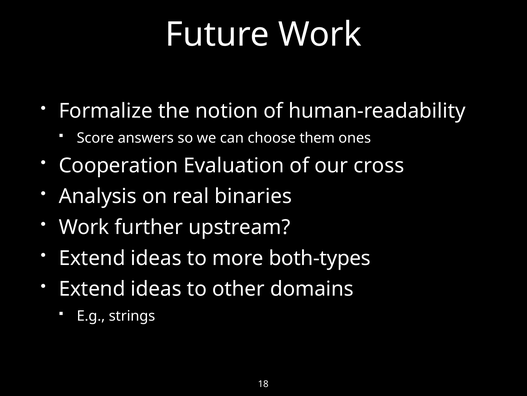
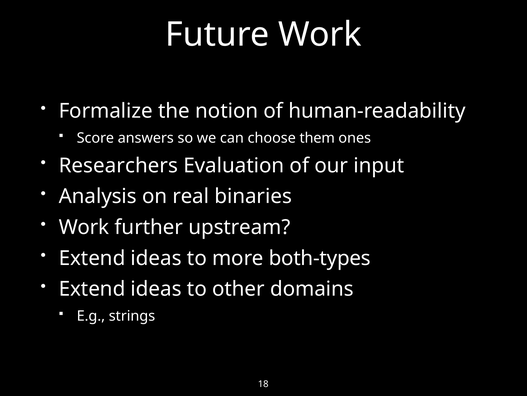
Cooperation: Cooperation -> Researchers (118, 165)
cross: cross -> input (379, 165)
